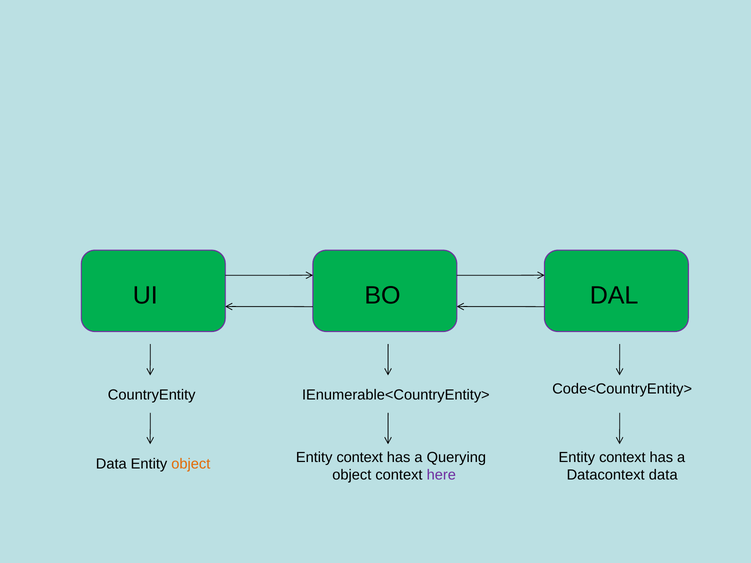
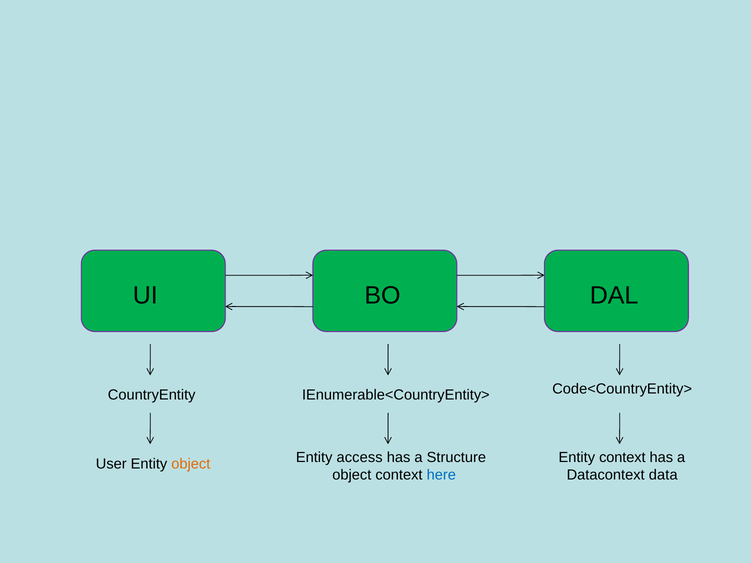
context: context -> access (360, 458)
Querying: Querying -> Structure (456, 458)
Data: Data -> User (111, 464)
here colour: purple -> blue (441, 475)
